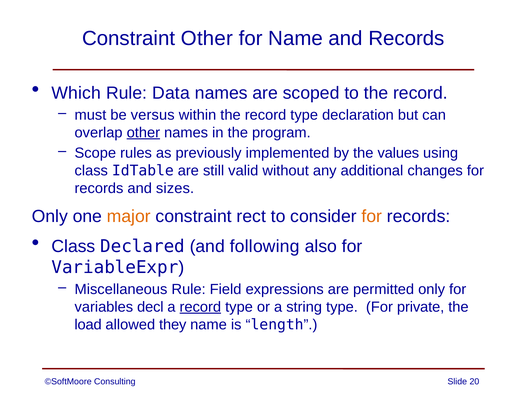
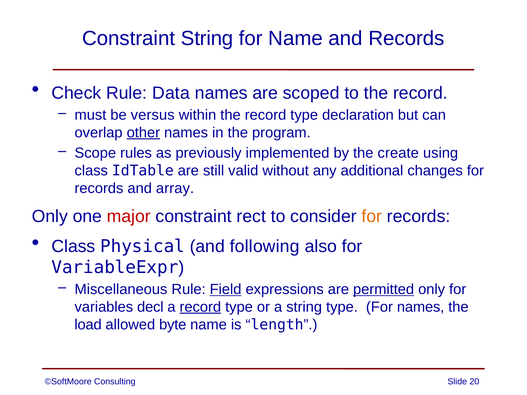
Constraint Other: Other -> String (207, 38)
Which: Which -> Check (76, 93)
values: values -> create (398, 153)
sizes: sizes -> array (175, 188)
major colour: orange -> red (129, 217)
Declared: Declared -> Physical (143, 246)
Field underline: none -> present (226, 290)
permitted underline: none -> present (384, 290)
For private: private -> names (421, 307)
they: they -> byte (173, 325)
